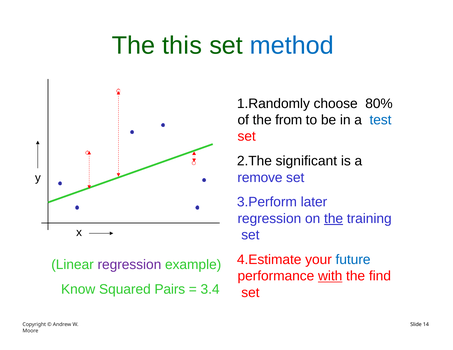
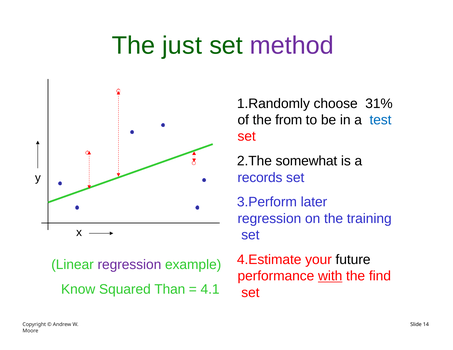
this: this -> just (182, 46)
method colour: blue -> purple (292, 46)
80%: 80% -> 31% (379, 103)
significant: significant -> somewhat (306, 161)
remove: remove -> records (260, 178)
the underline: present -> none (334, 219)
future colour: blue -> black (353, 260)
Pairs: Pairs -> Than (170, 289)
3.4: 3.4 -> 4.1 (210, 289)
